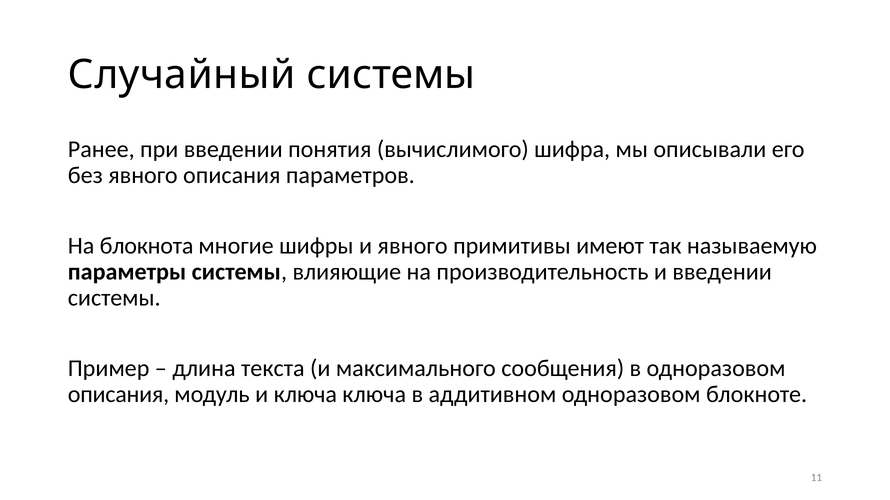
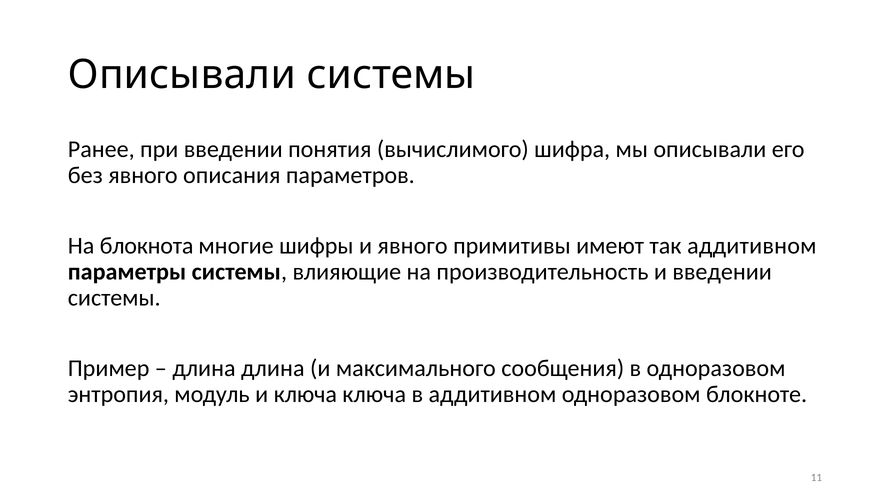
Случайный: Случайный -> Описывали (182, 75)
так называемую: называемую -> аддитивном (752, 246)
длина текста: текста -> длина (273, 369)
описания: описания -> энтропия (118, 395)
